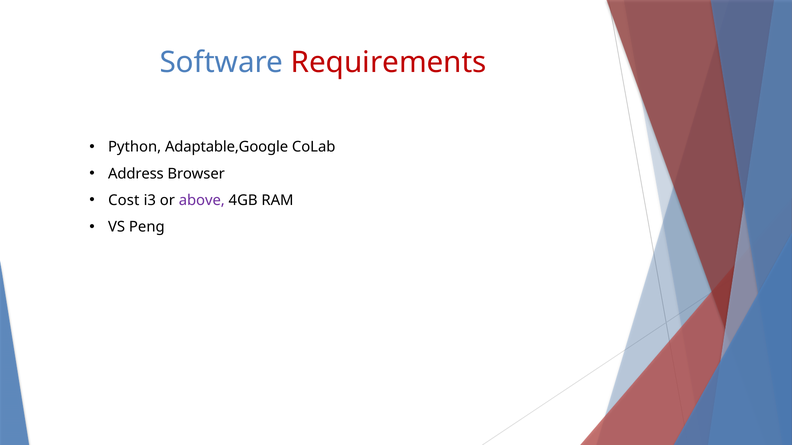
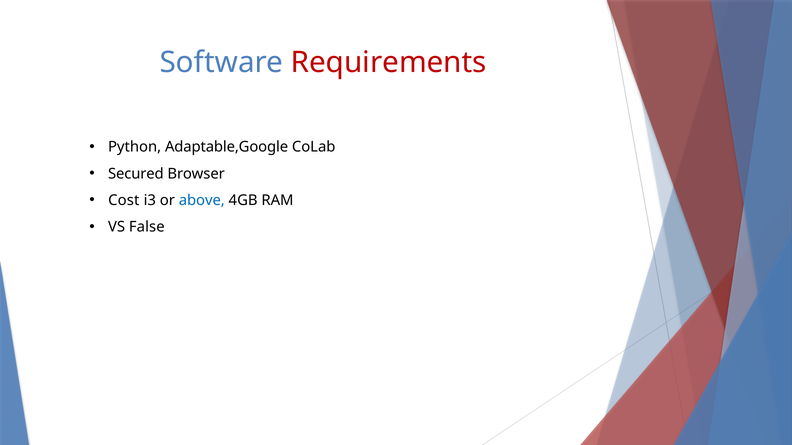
Address: Address -> Secured (136, 174)
above colour: purple -> blue (202, 201)
Peng: Peng -> False (147, 227)
